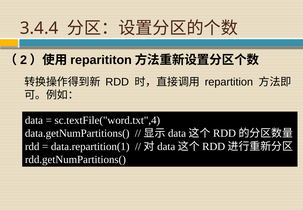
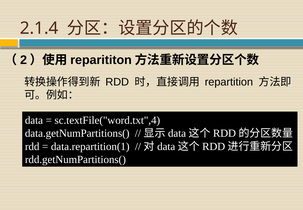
3.4.4: 3.4.4 -> 2.1.4 (39, 28)
